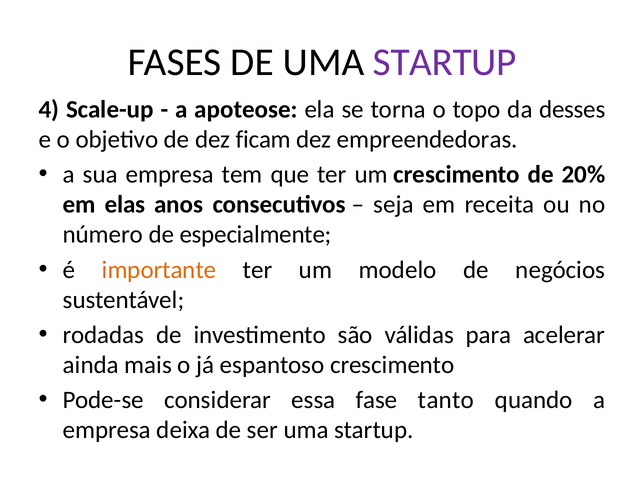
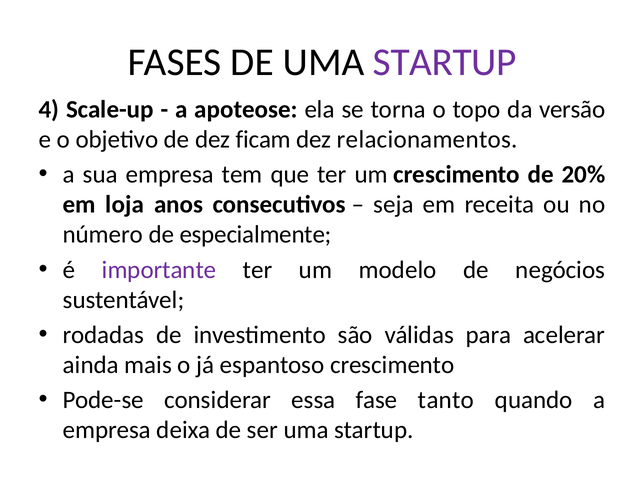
desses: desses -> versão (572, 109)
empreendedoras: empreendedoras -> relacionamentos (427, 139)
elas: elas -> loja (125, 205)
importante colour: orange -> purple (159, 270)
